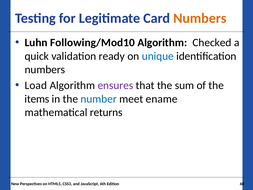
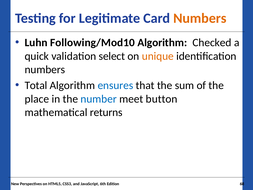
ready: ready -> select (112, 56)
unique colour: blue -> orange (158, 56)
Load: Load -> Total (36, 85)
ensures colour: purple -> blue (115, 85)
items: items -> place (37, 99)
ename: ename -> button (162, 99)
